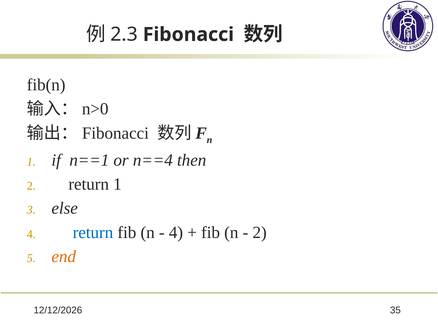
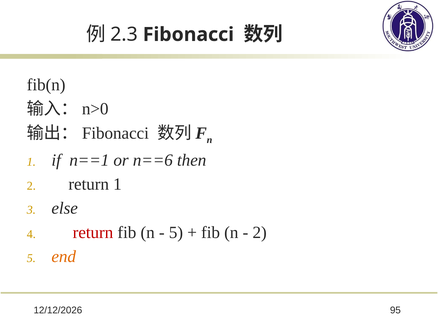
n==4: n==4 -> n==6 (153, 160)
return colour: blue -> red (93, 232)
4: 4 -> 5 (176, 232)
35: 35 -> 95 (395, 310)
